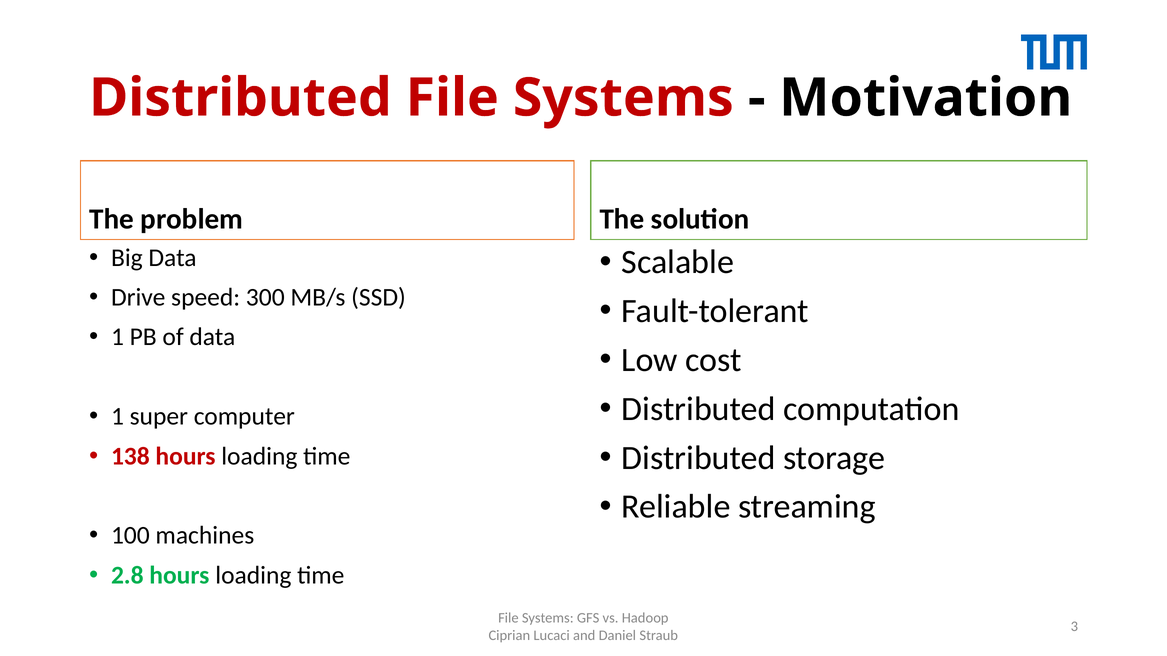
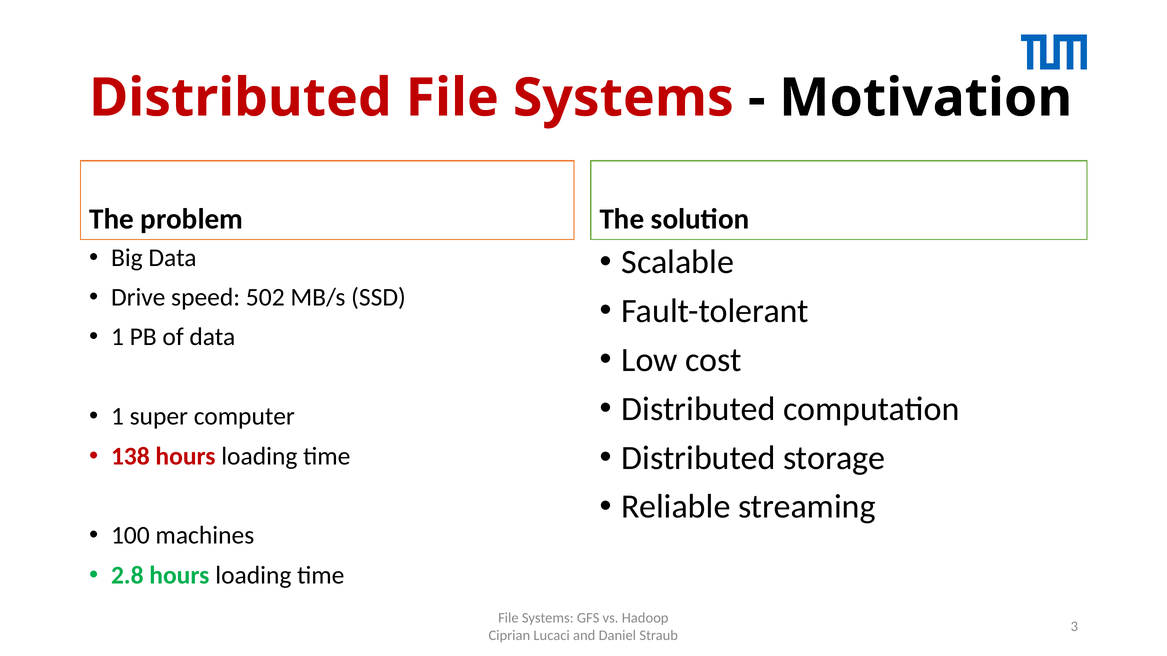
300: 300 -> 502 (265, 298)
